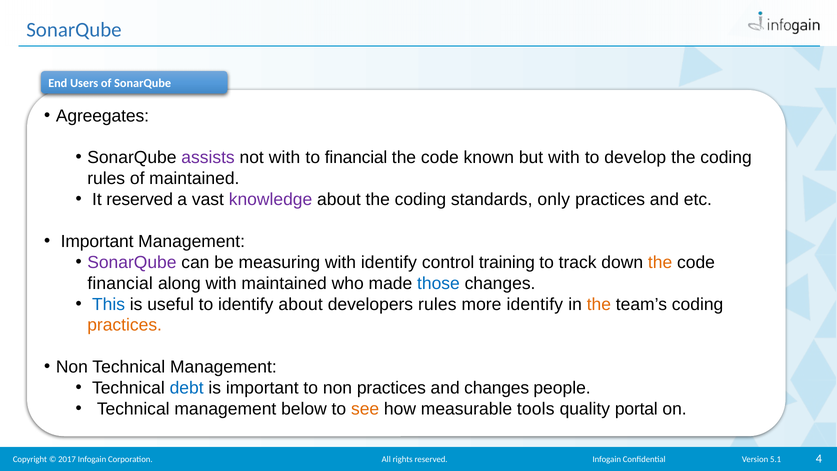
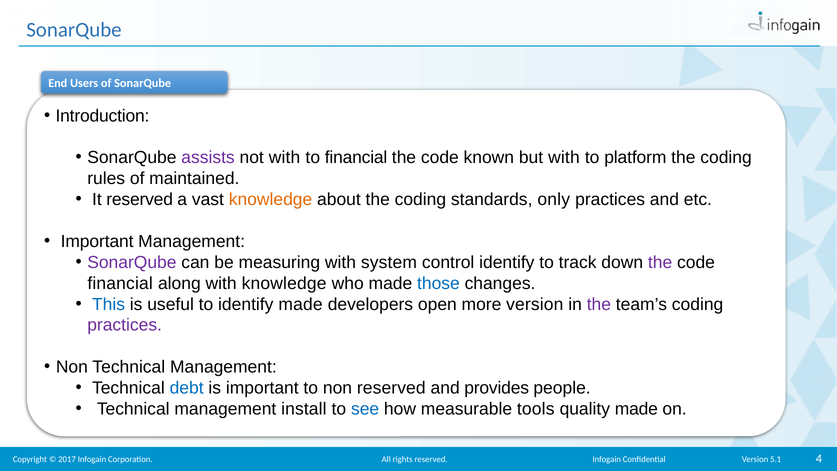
Agreegates: Agreegates -> Introduction (102, 116)
develop: develop -> platform (635, 158)
knowledge colour: purple -> orange (271, 199)
with identify: identify -> system (389, 262)
control training: training -> identify (507, 262)
the colour: orange -> purple (660, 262)
with maintained: maintained -> knowledge (284, 283)
identify about: about -> made (301, 304)
developers rules: rules -> open (437, 304)
more identify: identify -> version (535, 304)
the colour: orange -> purple (599, 304)
practices colour: orange -> purple (125, 325)
non practices: practices -> reserved (391, 388)
and changes: changes -> provides (497, 388)
below: below -> install (304, 409)
see colour: orange -> blue (365, 409)
quality portal: portal -> made (636, 409)
